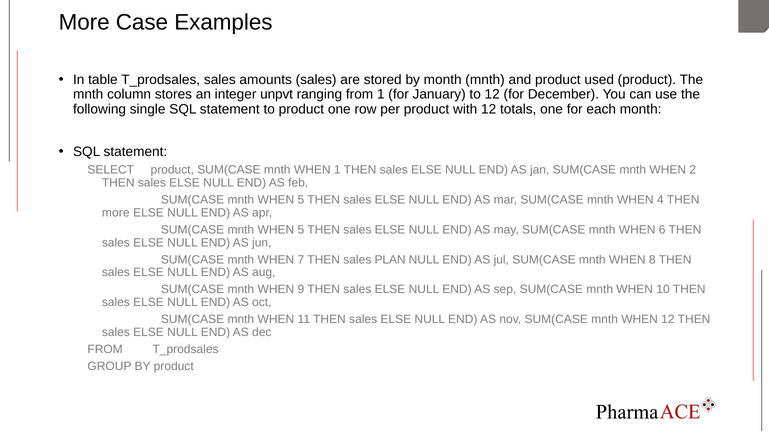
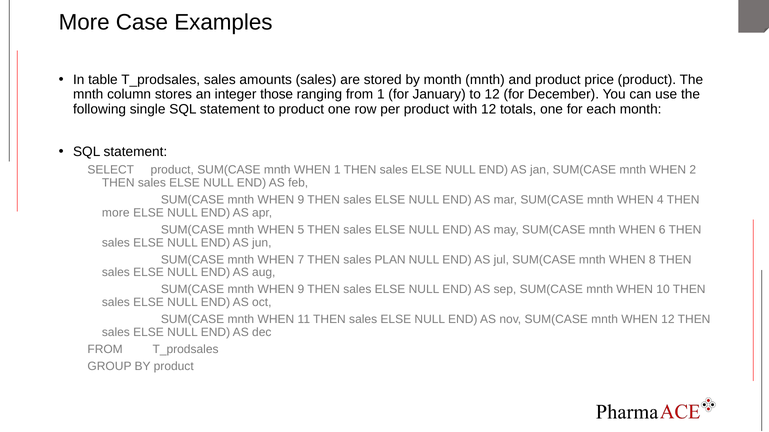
used: used -> price (599, 80)
unpvt: unpvt -> those (277, 95)
5: 5 -> 9 (301, 200)
